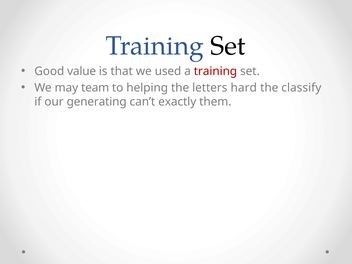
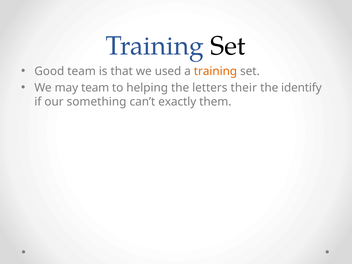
Good value: value -> team (82, 71)
training colour: red -> orange (215, 71)
hard: hard -> their (244, 88)
classify: classify -> identify (301, 88)
generating: generating -> something (97, 102)
